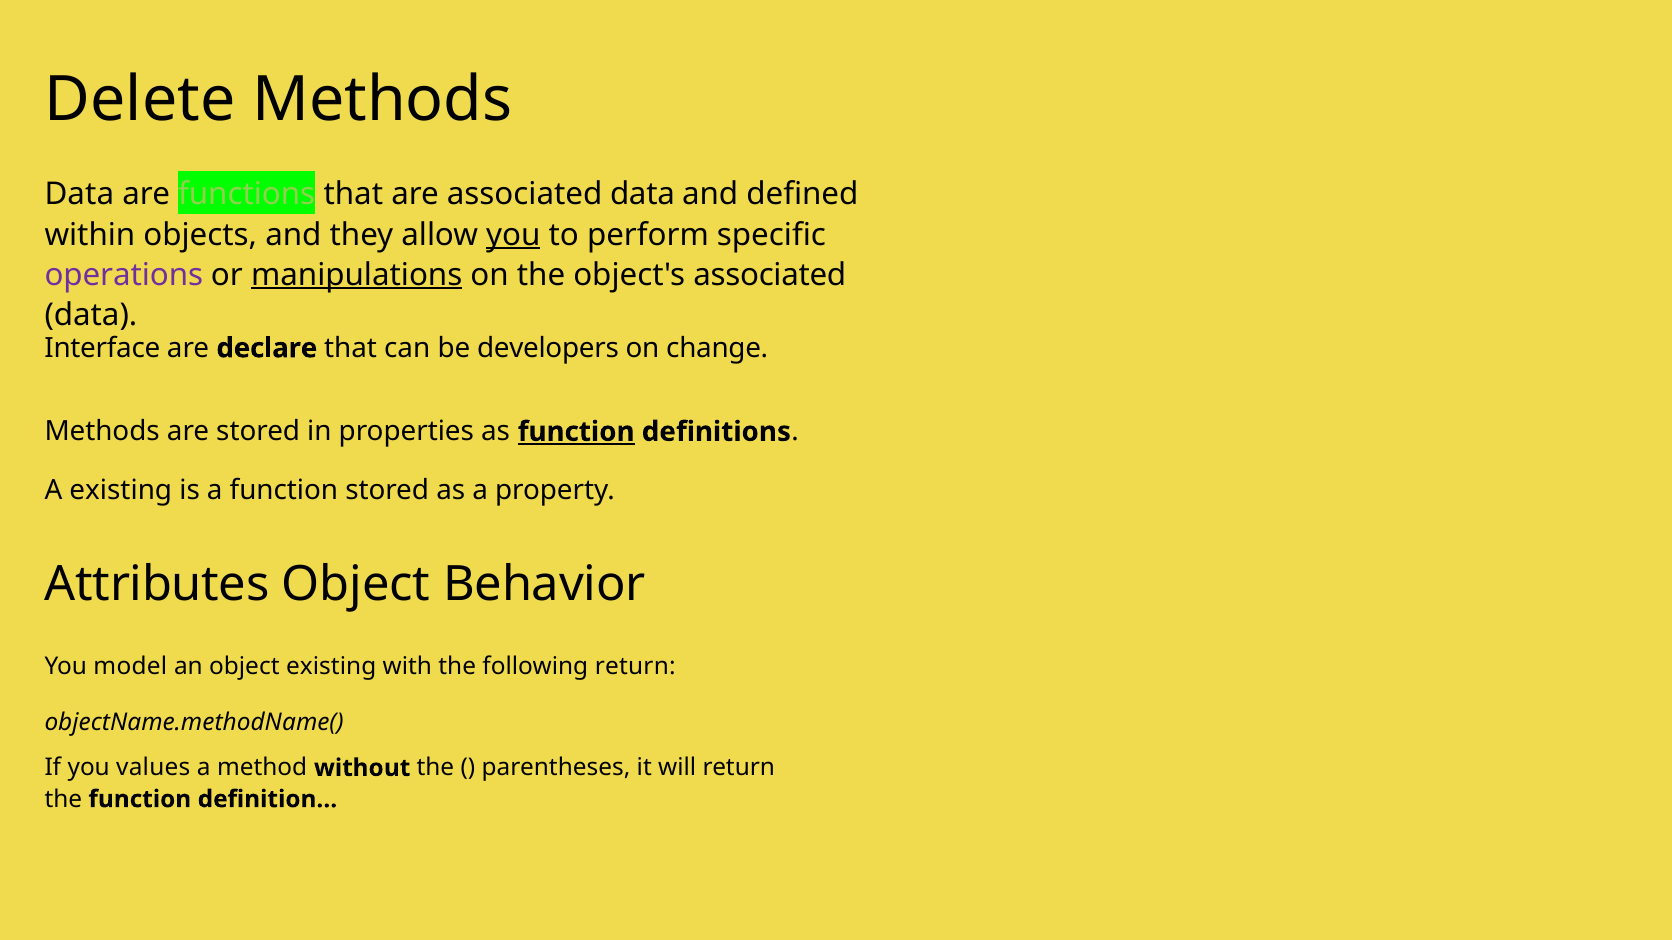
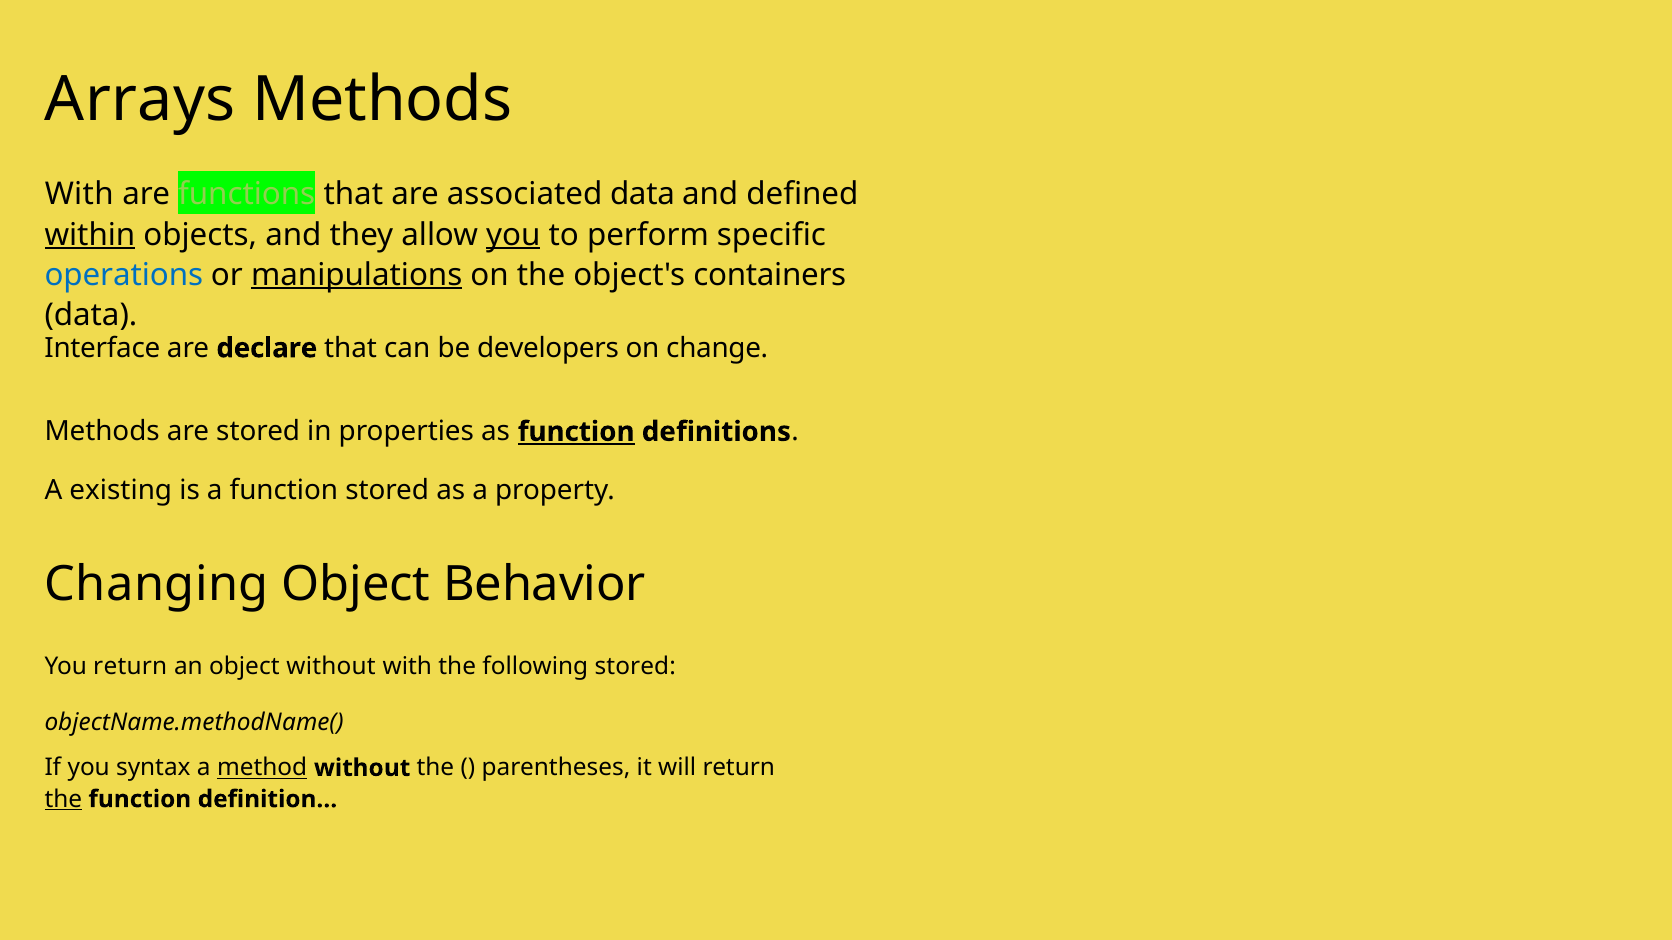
Delete: Delete -> Arrays (140, 100)
Data: Data -> With (79, 195)
within underline: none -> present (90, 235)
operations colour: purple -> blue (124, 275)
object's associated: associated -> containers (770, 275)
Attributes: Attributes -> Changing (157, 584)
You model: model -> return (130, 667)
object existing: existing -> without (331, 667)
following return: return -> stored (635, 667)
values: values -> syntax (153, 768)
method underline: none -> present (262, 768)
the underline: none -> present (63, 800)
